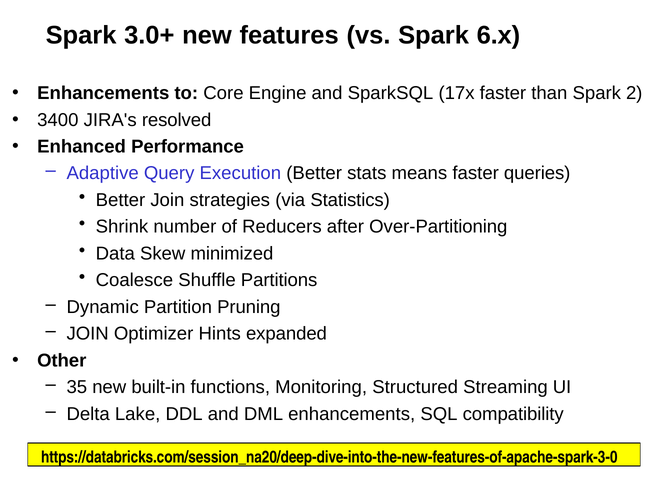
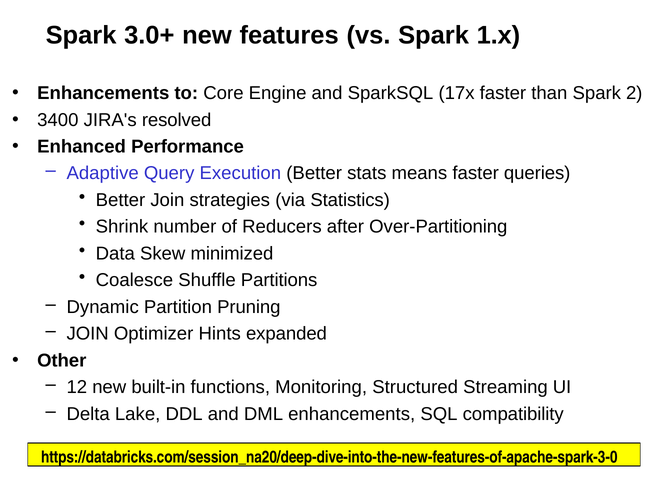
6.x: 6.x -> 1.x (498, 35)
35: 35 -> 12 (77, 387)
